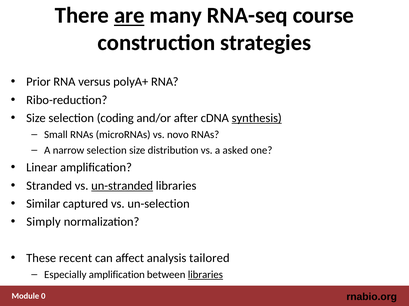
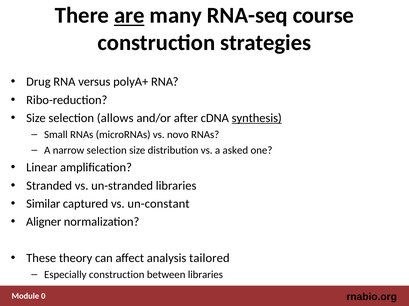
Prior: Prior -> Drug (38, 82)
coding: coding -> allows (115, 118)
un-stranded underline: present -> none (122, 186)
un-selection: un-selection -> un-constant (159, 204)
Simply: Simply -> Aligner (44, 222)
recent: recent -> theory (76, 259)
Especially amplification: amplification -> construction (117, 275)
libraries underline: present -> none (205, 275)
